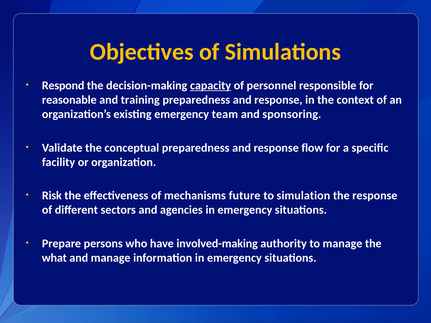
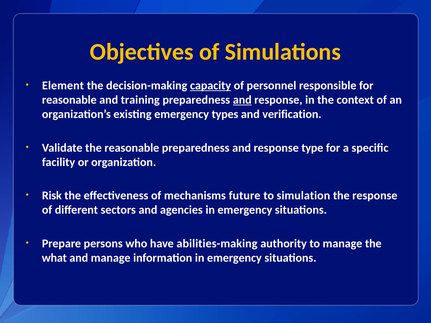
Respond: Respond -> Element (63, 86)
and underline: none -> present (242, 100)
team: team -> types (225, 114)
sponsoring: sponsoring -> verification (292, 114)
the conceptual: conceptual -> reasonable (132, 148)
flow: flow -> type (312, 148)
involved-making: involved-making -> abilities-making (217, 244)
